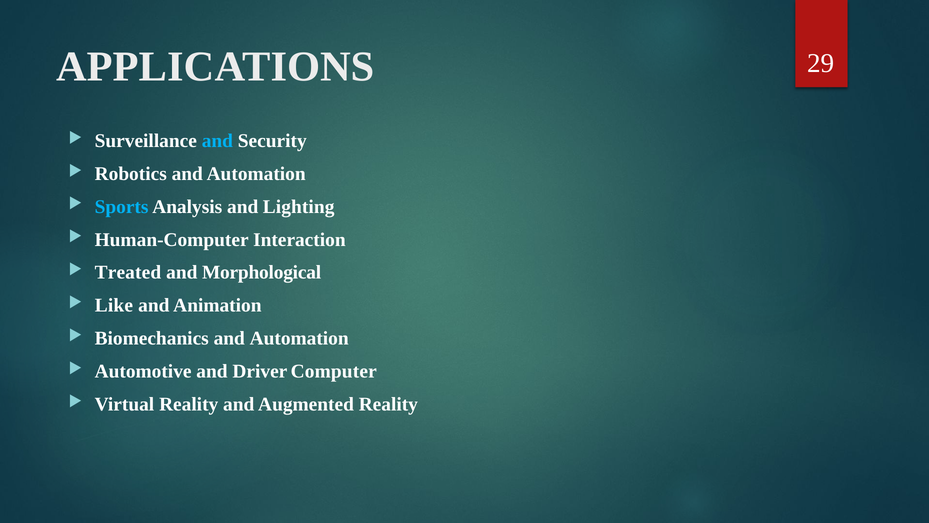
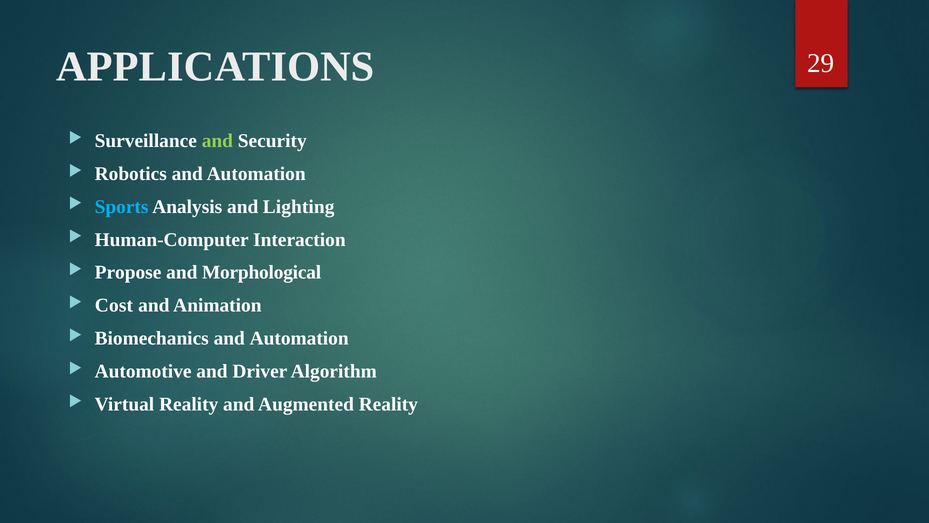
and colour: light blue -> light green (217, 141)
Treated: Treated -> Propose (128, 272)
Like: Like -> Cost (114, 305)
Computer: Computer -> Algorithm (334, 371)
